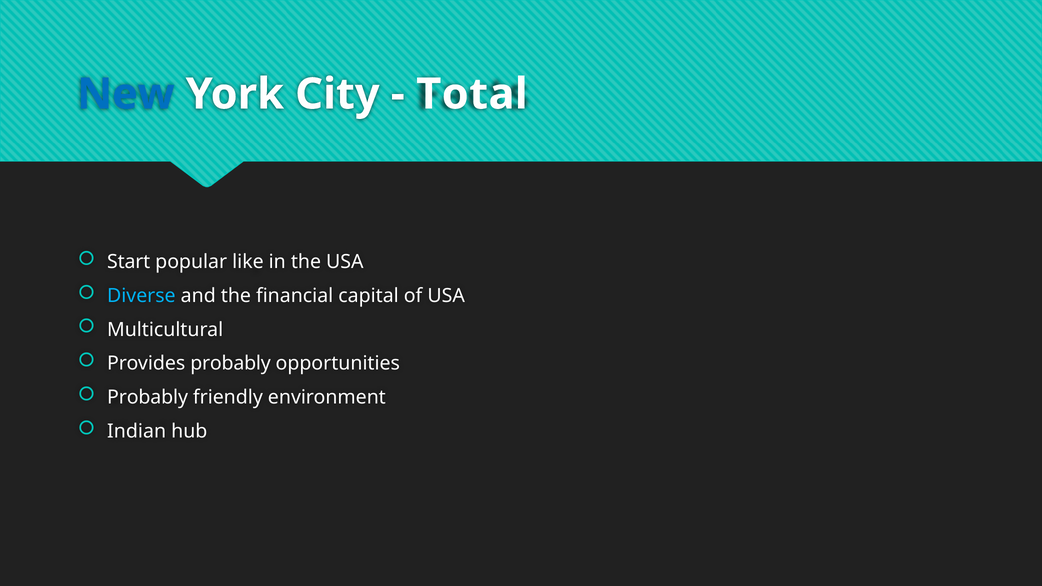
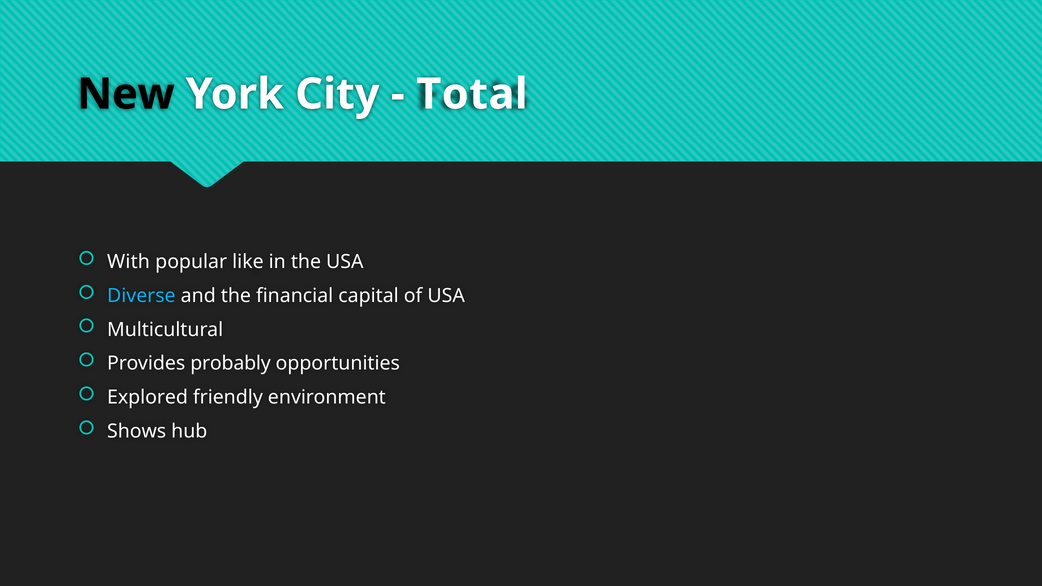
New colour: blue -> black (126, 94)
Start: Start -> With (129, 262)
Probably: Probably -> Explored (148, 397)
Indian: Indian -> Shows (137, 431)
